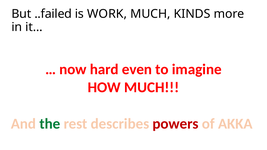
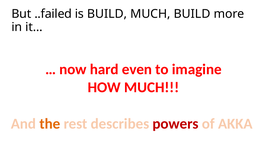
is WORK: WORK -> BUILD (107, 14)
MUCH KINDS: KINDS -> BUILD (192, 14)
the colour: green -> orange (50, 124)
